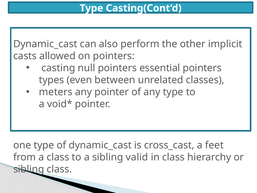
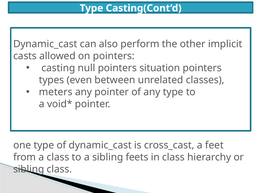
essential: essential -> situation (160, 68)
valid: valid -> feets (137, 157)
